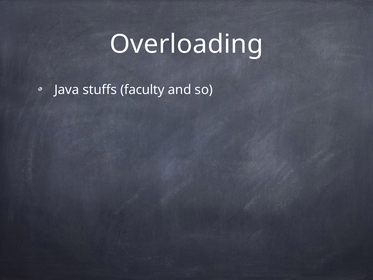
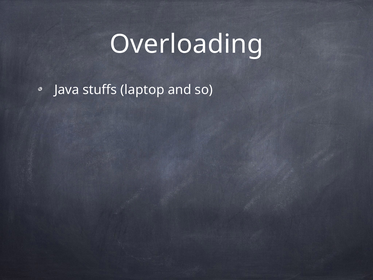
faculty: faculty -> laptop (142, 90)
